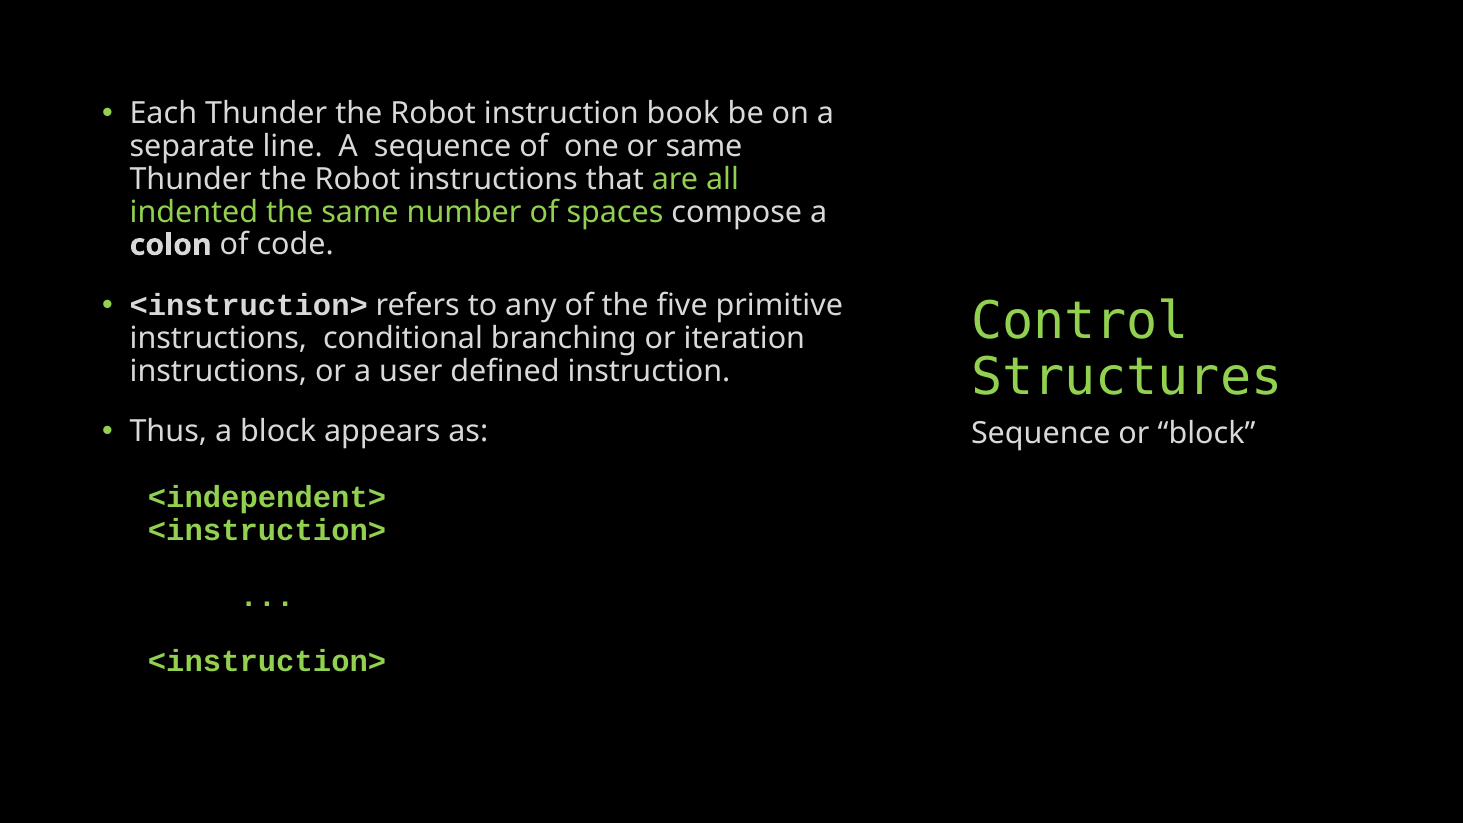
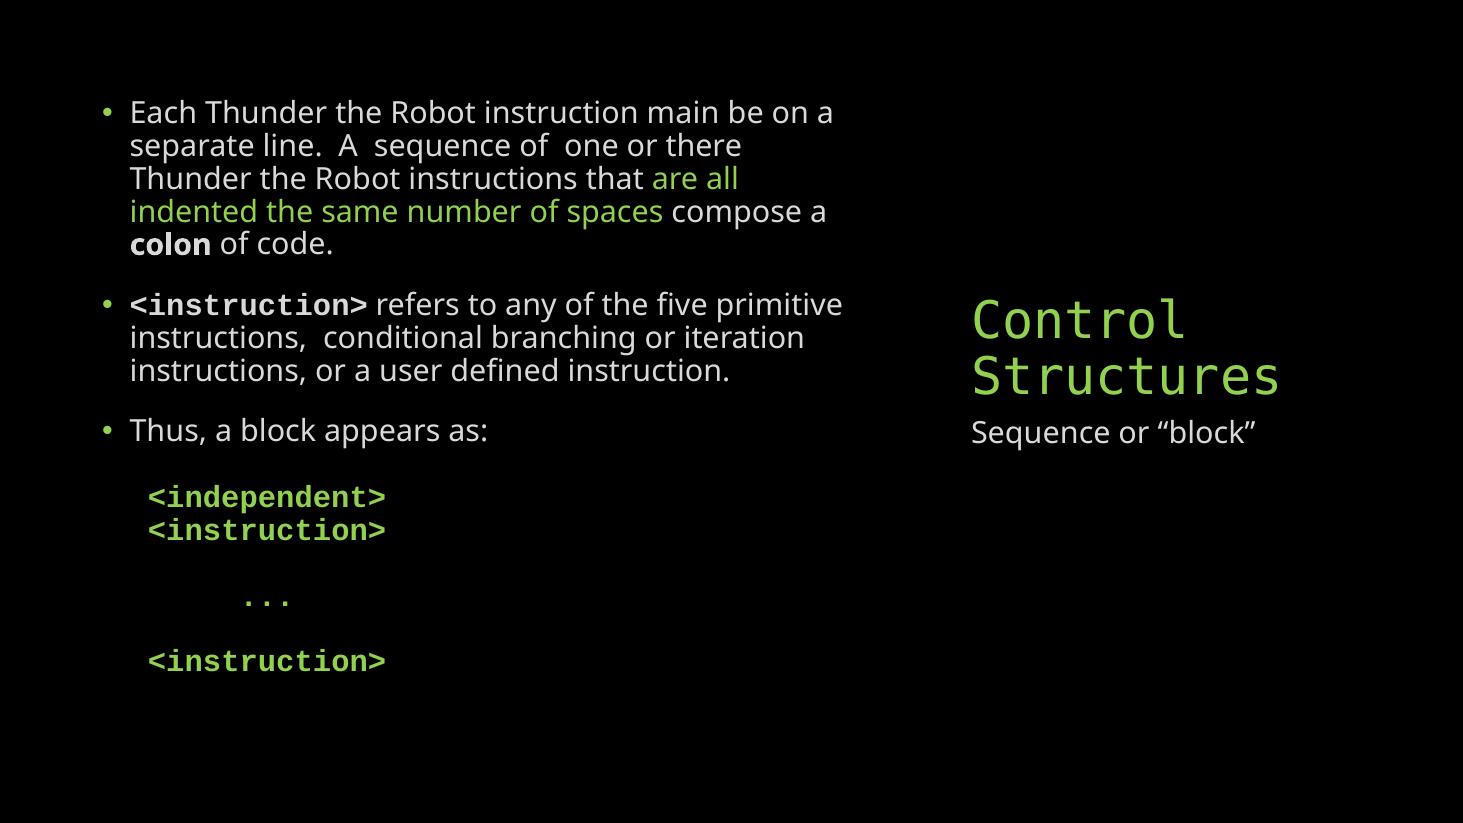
book: book -> main (683, 113)
or same: same -> there (704, 146)
